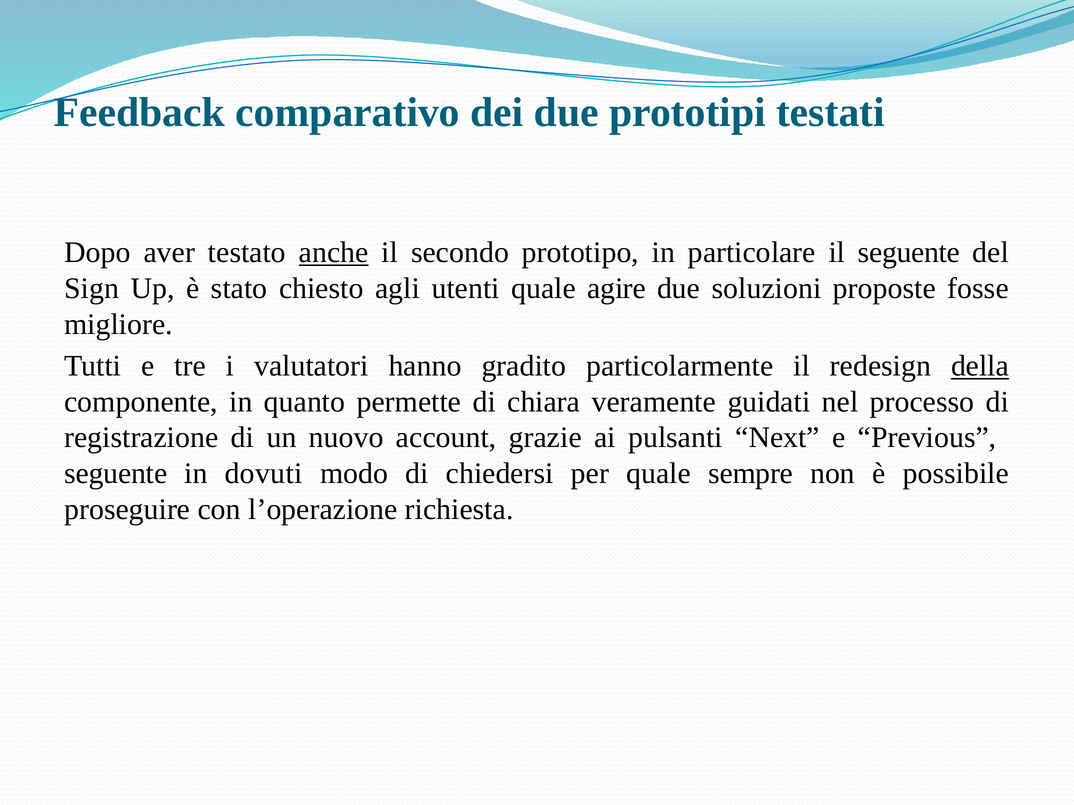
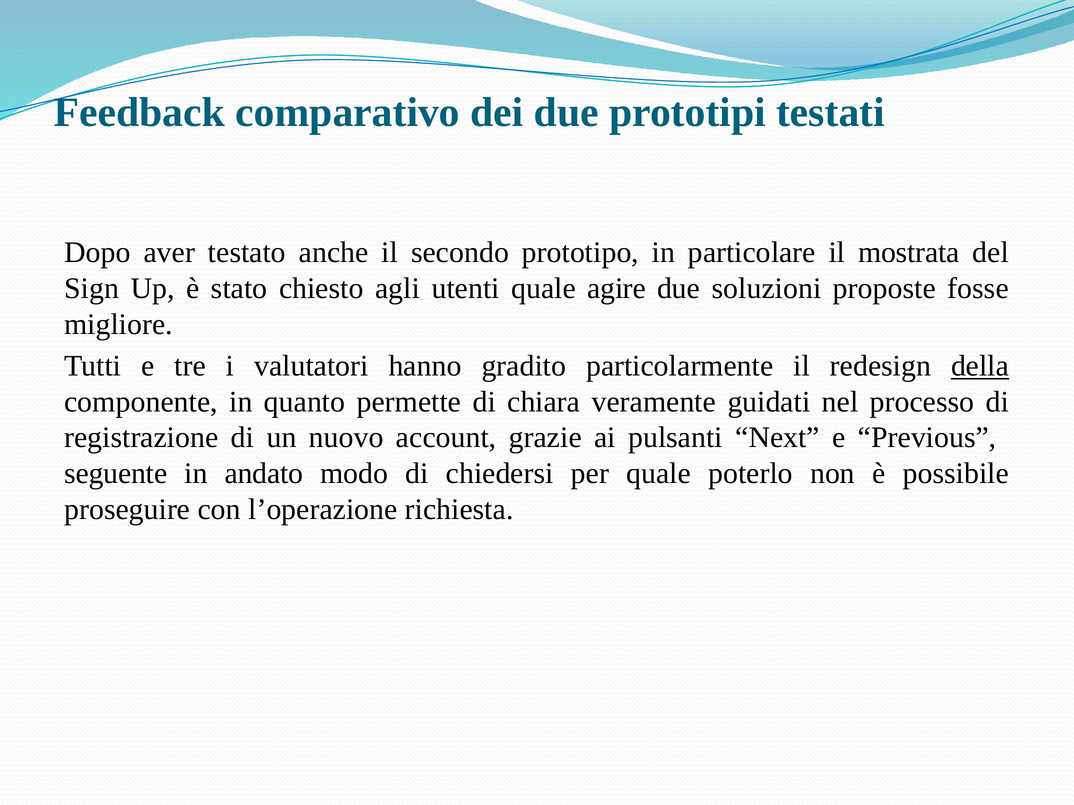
anche underline: present -> none (334, 253)
il seguente: seguente -> mostrata (909, 253)
dovuti: dovuti -> andato (264, 474)
sempre: sempre -> poterlo (751, 474)
